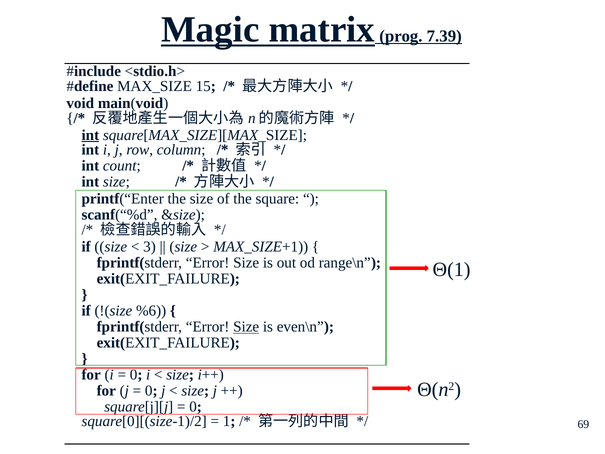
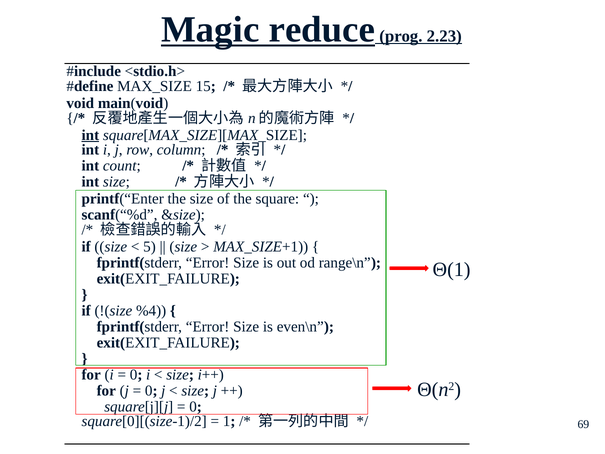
matrix: matrix -> reduce (322, 29)
7.39: 7.39 -> 2.23 (444, 36)
3: 3 -> 5 (150, 247)
%6: %6 -> %4 (151, 311)
Size underline: present -> none (246, 327)
